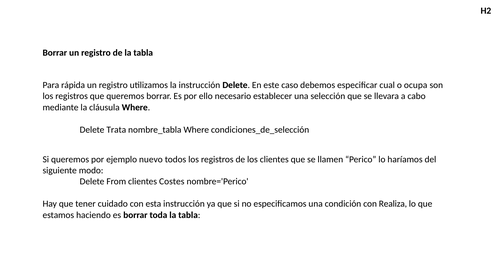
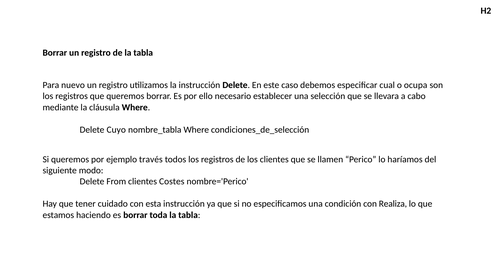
rápida: rápida -> nuevo (73, 85)
Trata: Trata -> Cuyo (116, 130)
nuevo: nuevo -> través (151, 160)
